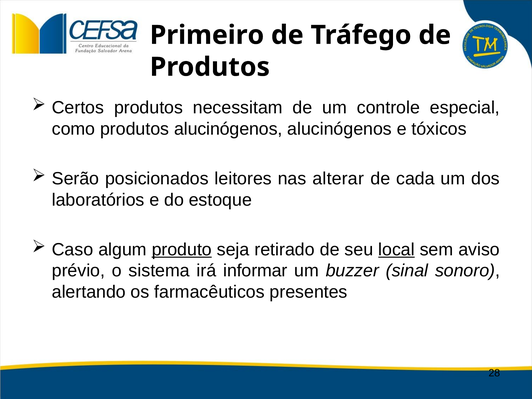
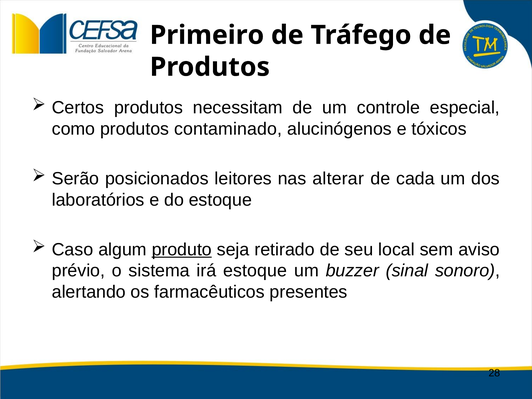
produtos alucinógenos: alucinógenos -> contaminado (228, 129)
local underline: present -> none (396, 249)
irá informar: informar -> estoque (255, 271)
